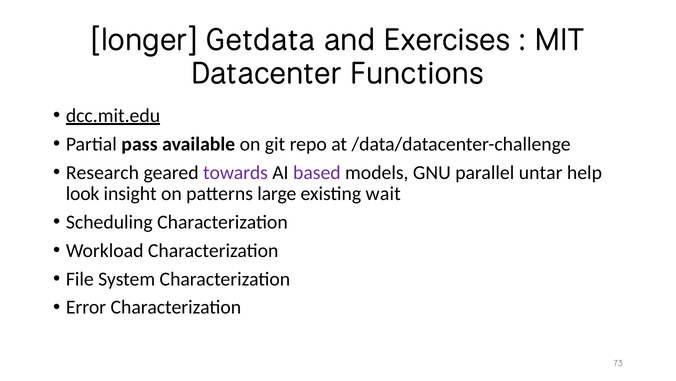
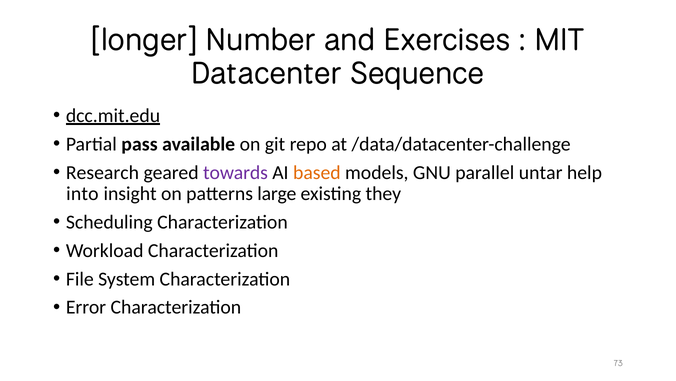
Getdata: Getdata -> Number (261, 40)
Functions: Functions -> Sequence (417, 74)
based colour: purple -> orange (317, 172)
look: look -> into (82, 193)
wait: wait -> they (383, 193)
